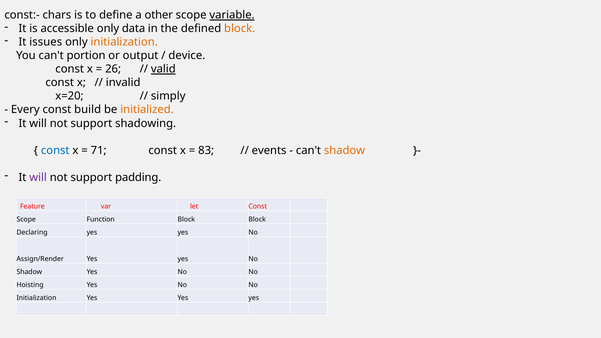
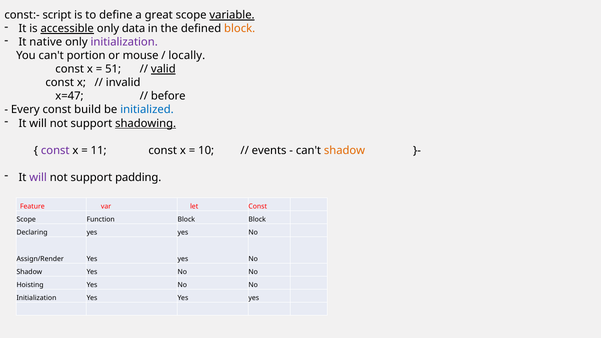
chars: chars -> script (57, 15)
other: other -> great (159, 15)
accessible underline: none -> present (67, 29)
issues: issues -> native (46, 42)
initialization colour: orange -> purple (124, 42)
output: output -> mouse (141, 56)
device: device -> locally (187, 56)
26: 26 -> 51 (113, 69)
x=20: x=20 -> x=47 (69, 96)
simply: simply -> before (168, 96)
initialized colour: orange -> blue (147, 110)
shadowing underline: none -> present (146, 123)
const colour: blue -> purple (55, 150)
71: 71 -> 11 (99, 150)
83: 83 -> 10 (206, 150)
